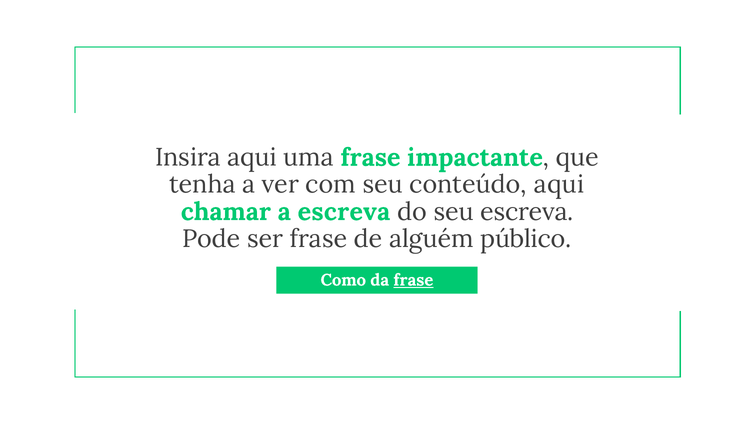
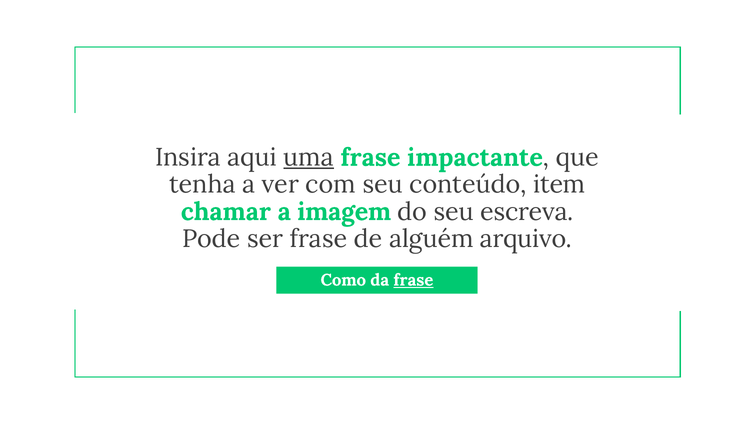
uma underline: none -> present (309, 158)
conteúdo aqui: aqui -> item (559, 185)
a escreva: escreva -> imagem (344, 212)
público: público -> arquivo (526, 239)
